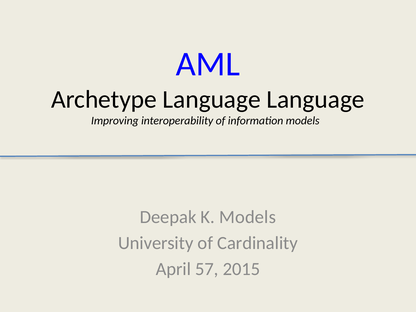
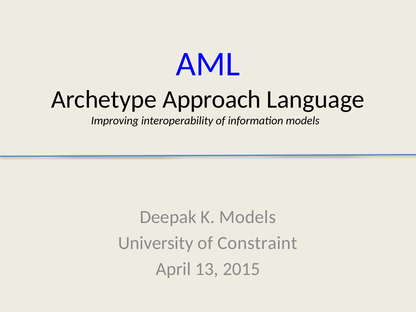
Archetype Language: Language -> Approach (212, 99)
Cardinality: Cardinality -> Constraint (257, 243)
57: 57 -> 13 (207, 269)
